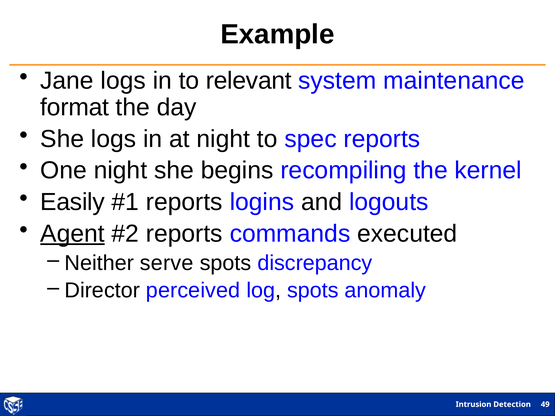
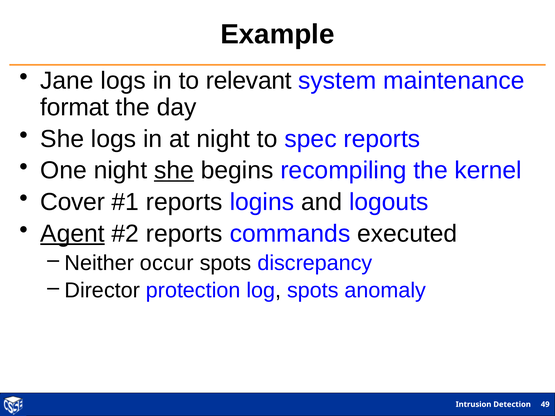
she underline: none -> present (174, 171)
Easily: Easily -> Cover (73, 202)
serve: serve -> occur (167, 263)
perceived: perceived -> protection (193, 291)
